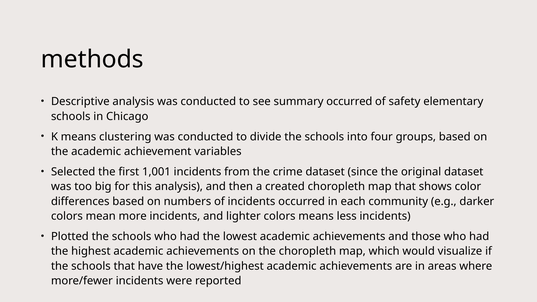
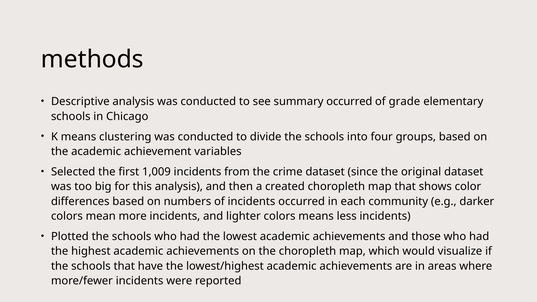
safety: safety -> grade (404, 102)
1,001: 1,001 -> 1,009 (156, 172)
